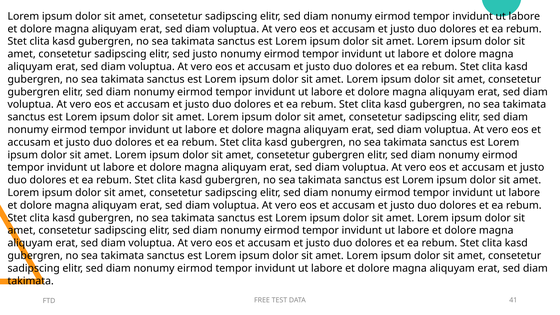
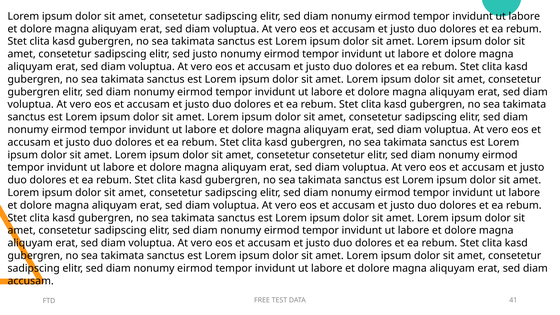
gubergren: gubergren -> consetetur (339, 155)
takimata: takimata -> accusam (31, 281)
